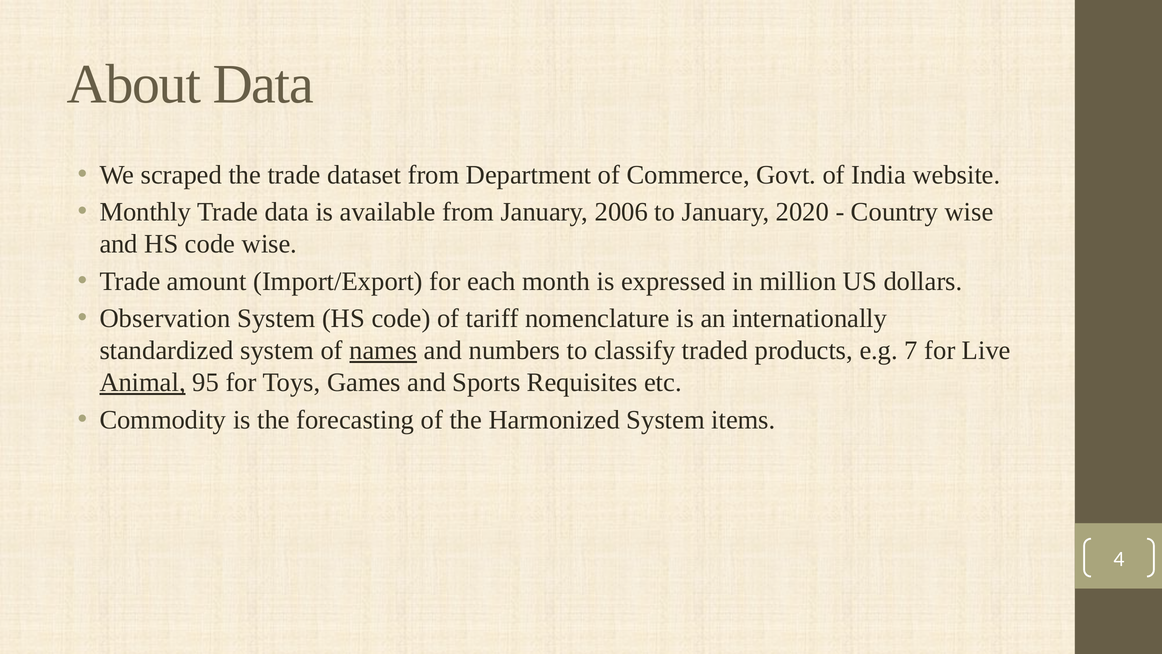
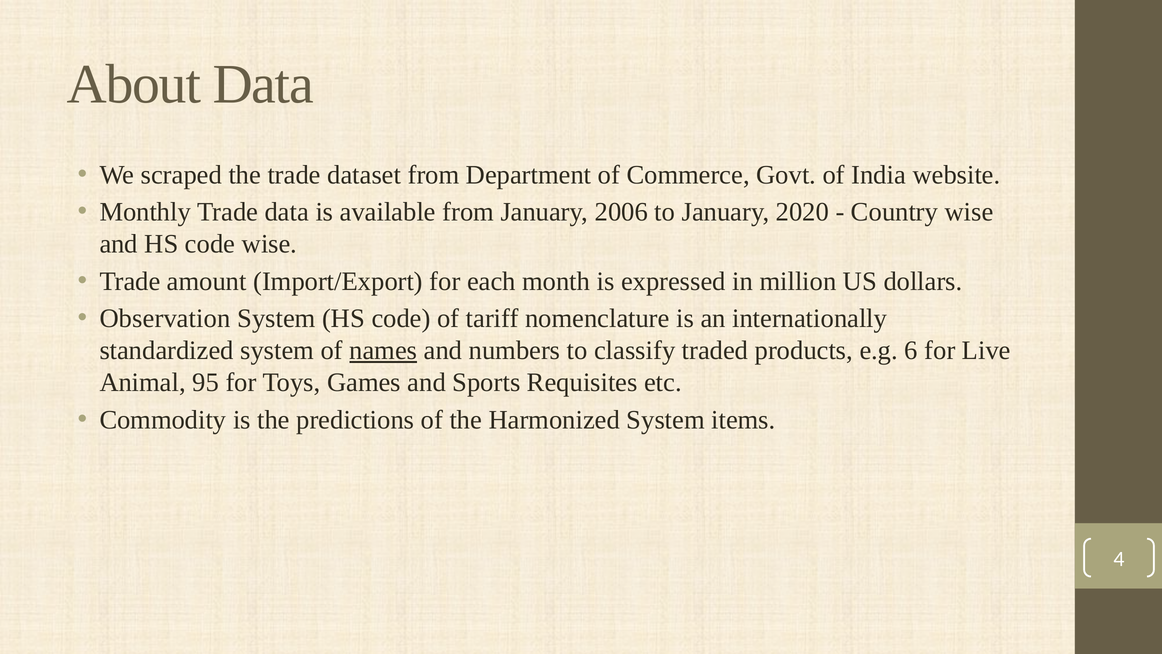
7: 7 -> 6 (911, 350)
Animal underline: present -> none (143, 382)
forecasting: forecasting -> predictions (355, 420)
